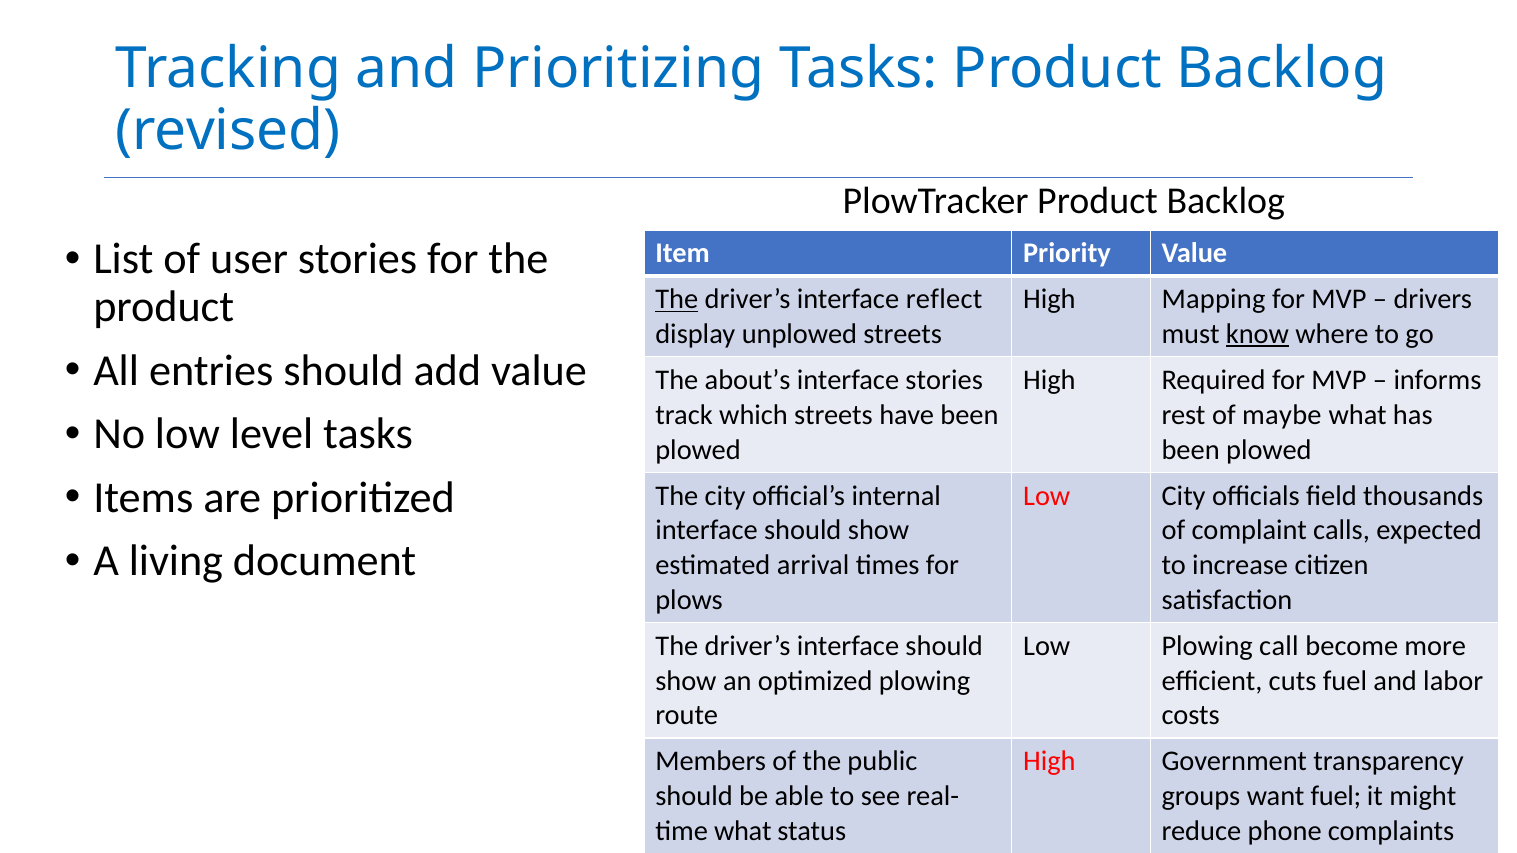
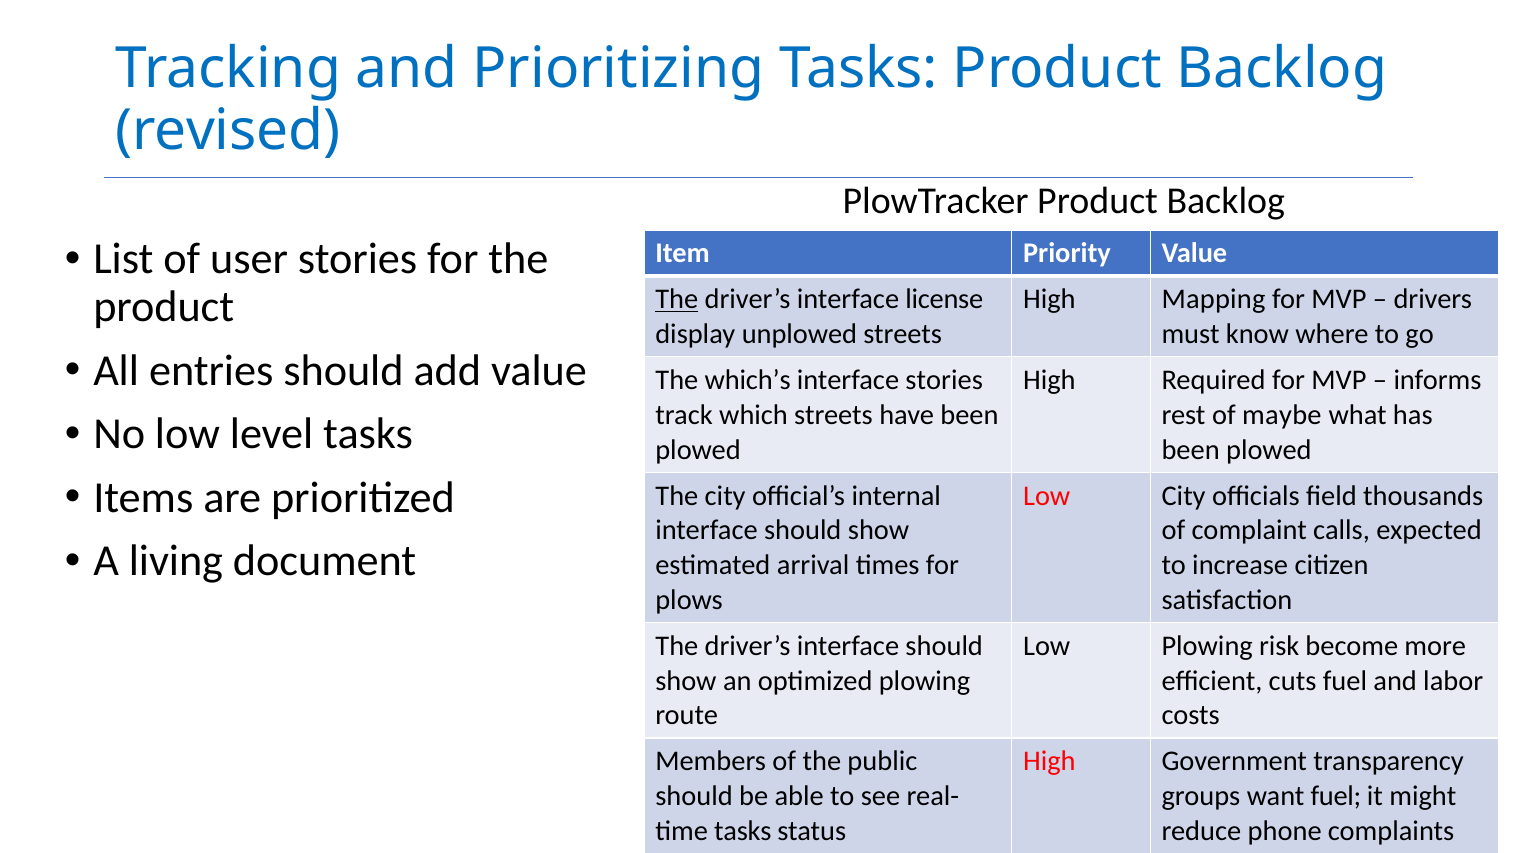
reflect: reflect -> license (944, 300)
know underline: present -> none (1257, 334)
about’s: about’s -> which’s (748, 380)
call: call -> risk (1279, 646)
what: what -> tasks (743, 831)
